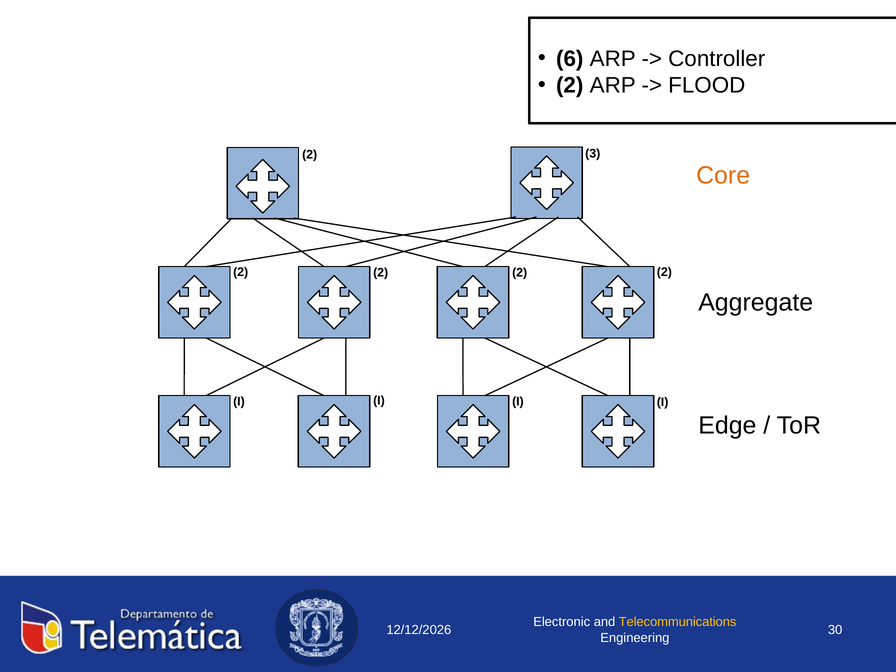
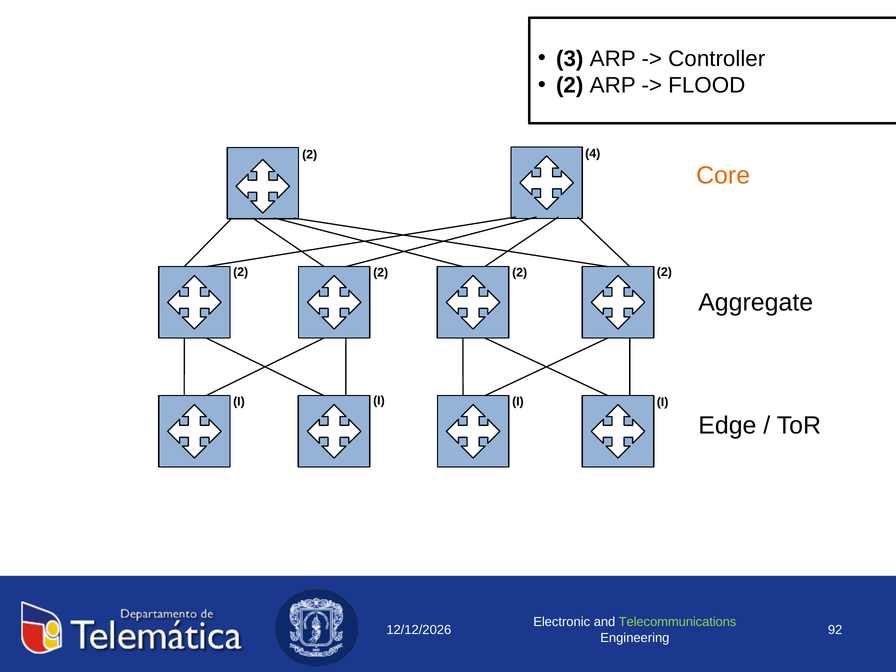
6: 6 -> 3 (570, 59)
3: 3 -> 4 (593, 154)
Telecommunications colour: yellow -> light green (678, 622)
30: 30 -> 92 (835, 630)
